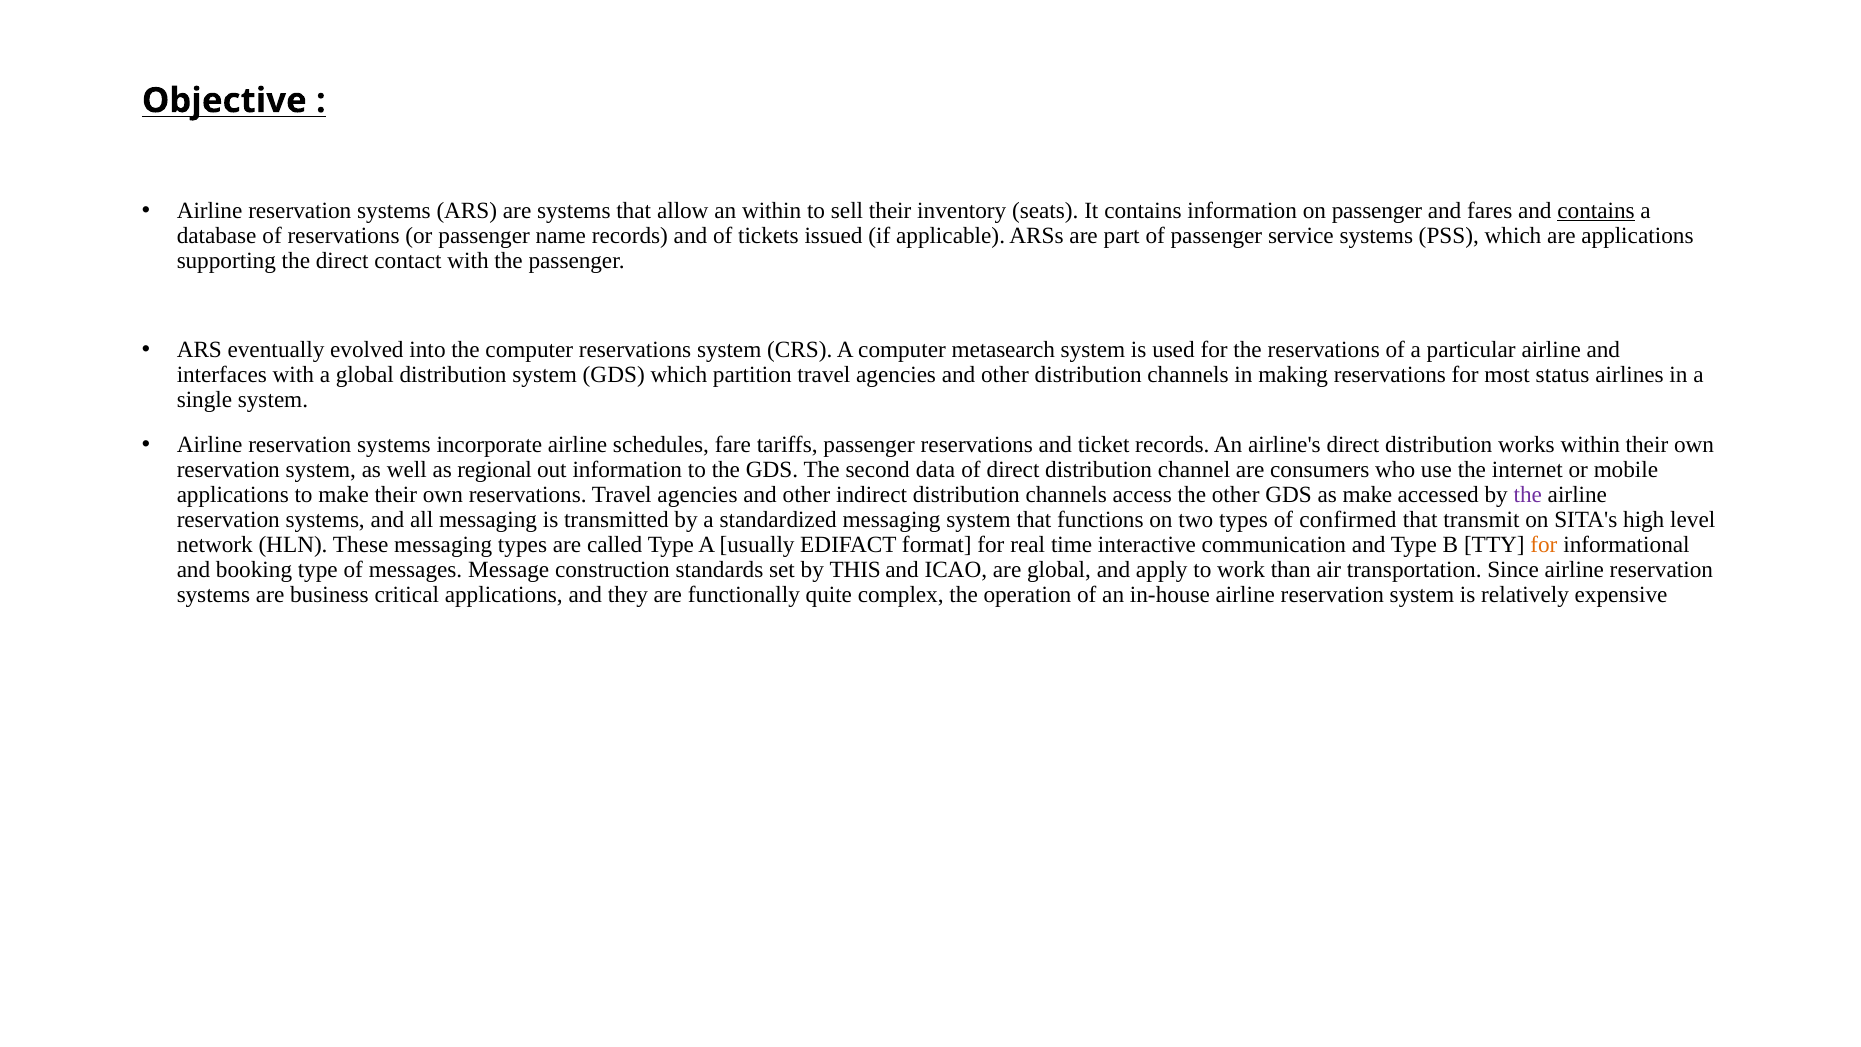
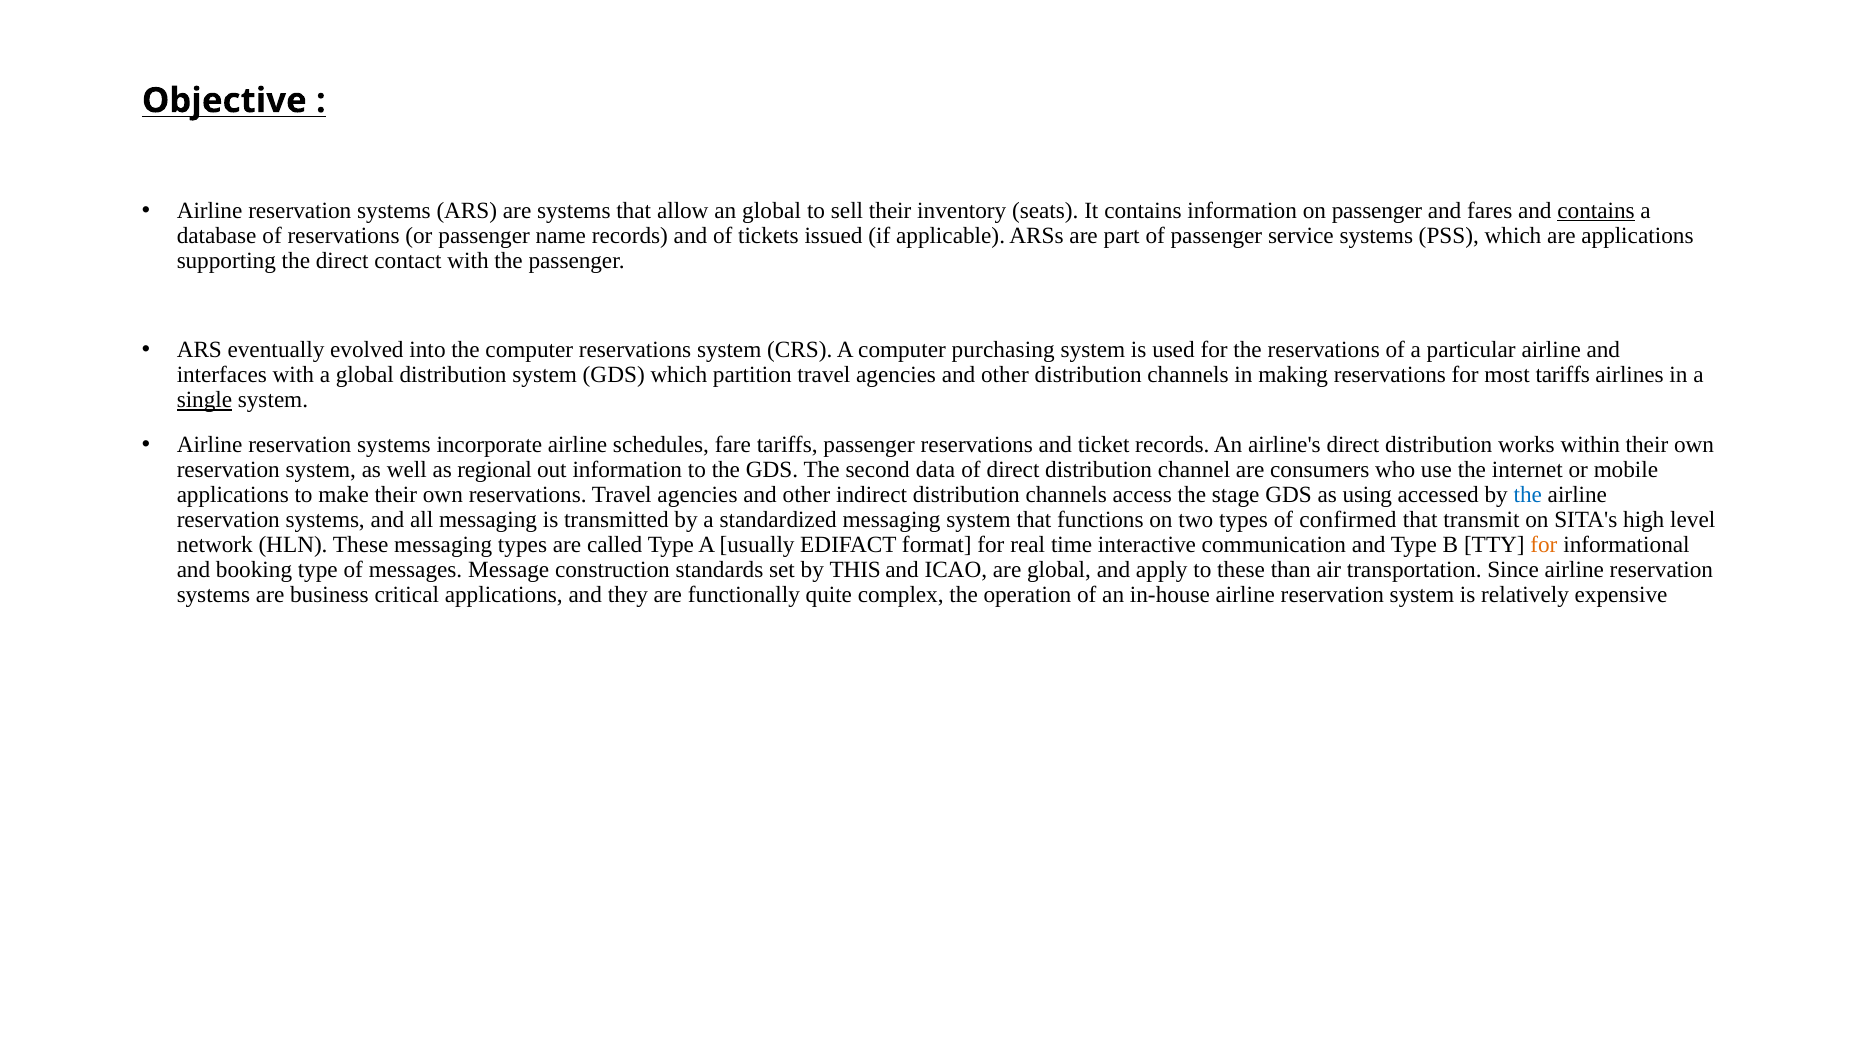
an within: within -> global (772, 211)
metasearch: metasearch -> purchasing (1003, 350)
most status: status -> tariffs (1563, 375)
single underline: none -> present (204, 400)
the other: other -> stage (1236, 495)
as make: make -> using (1367, 495)
the colour: purple -> blue (1528, 495)
to work: work -> these (1241, 570)
